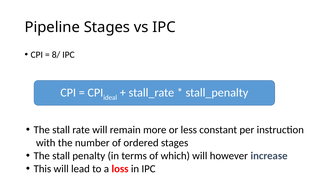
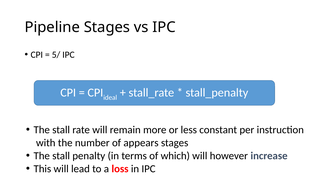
8/: 8/ -> 5/ (56, 55)
ordered: ordered -> appears (141, 143)
